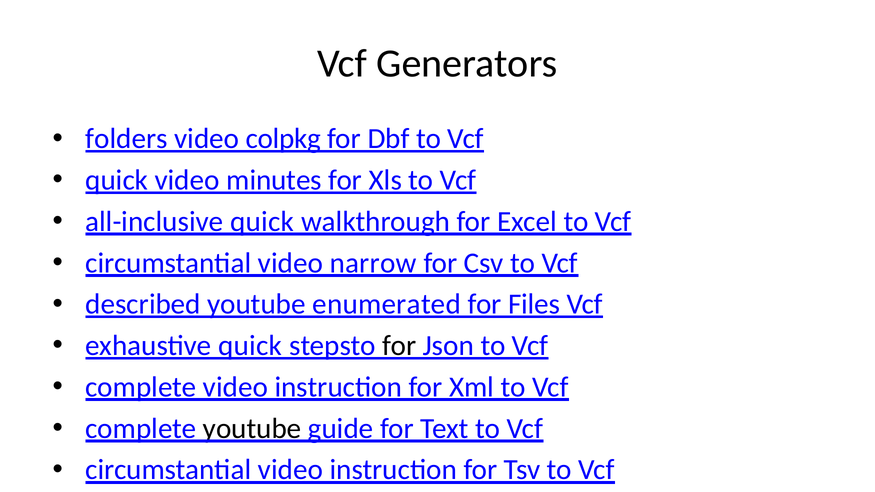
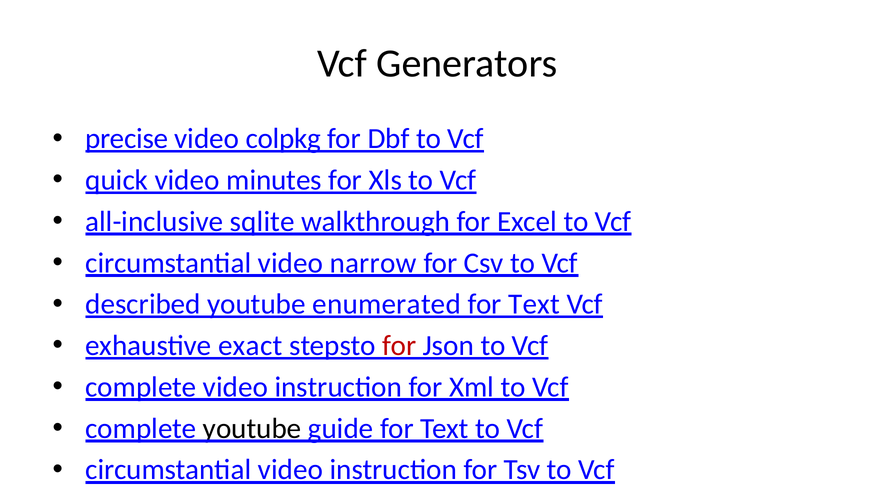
folders: folders -> precise (127, 139)
all-inclusive quick: quick -> sqlite (262, 222)
Files: Files -> Text (534, 304)
exhaustive quick: quick -> exact (250, 346)
for colour: black -> red (399, 346)
